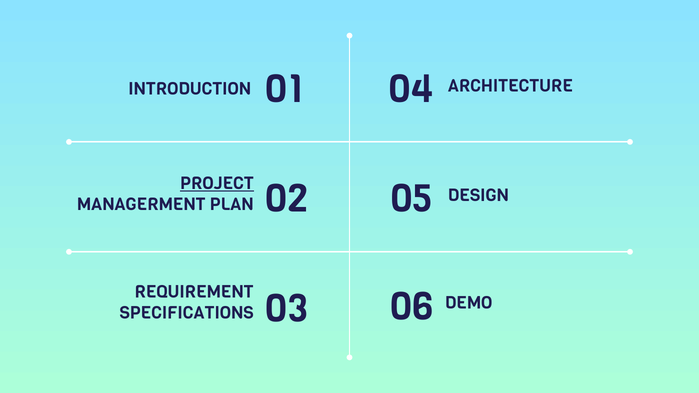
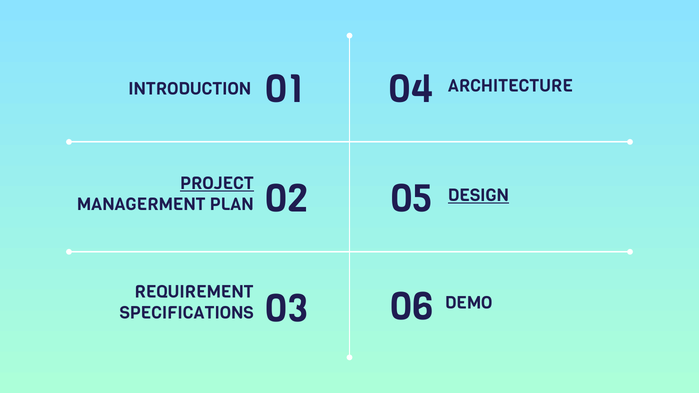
DESIGN underline: none -> present (478, 196)
